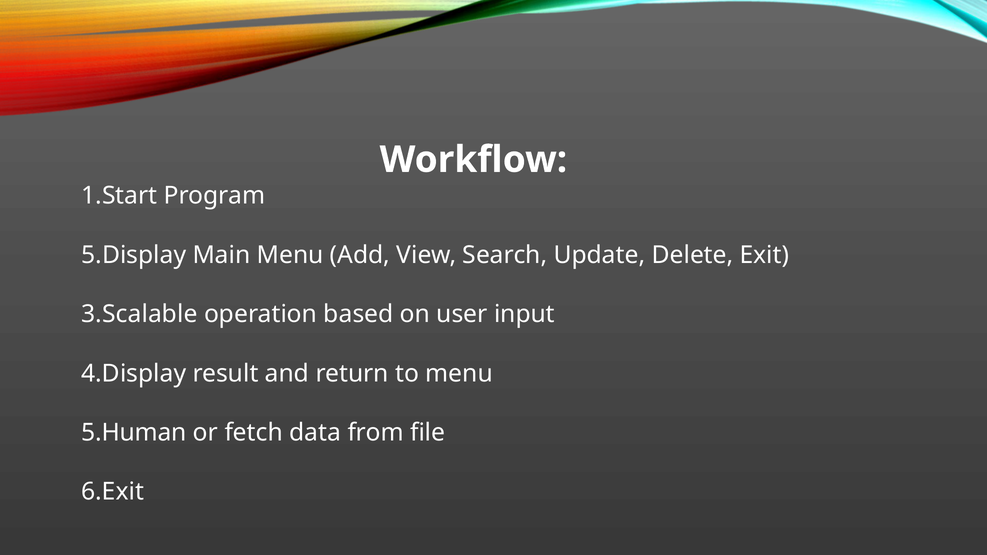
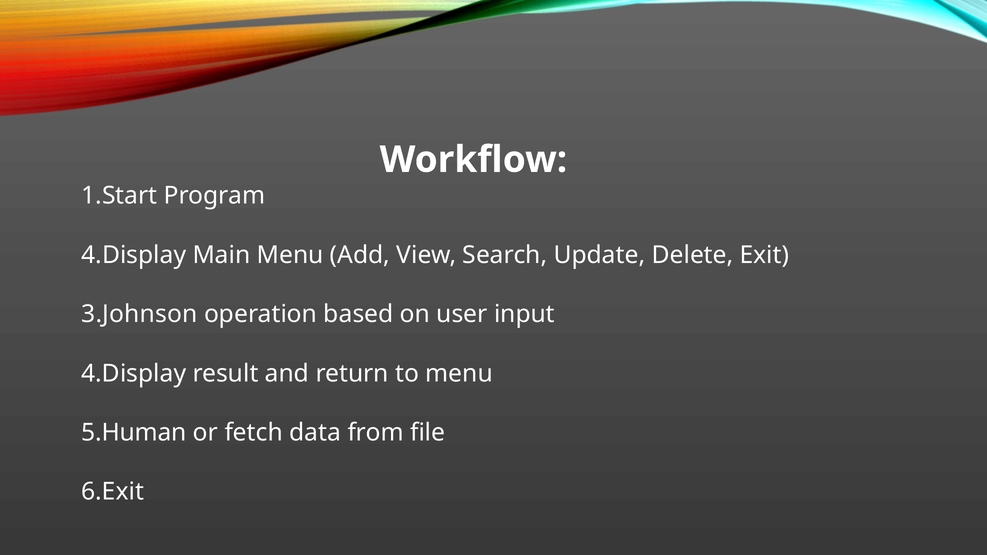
5.Display: 5.Display -> 4.Display (134, 255)
3.Scalable: 3.Scalable -> 3.Johnson (139, 314)
